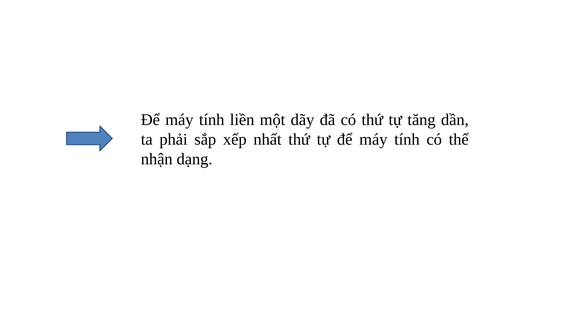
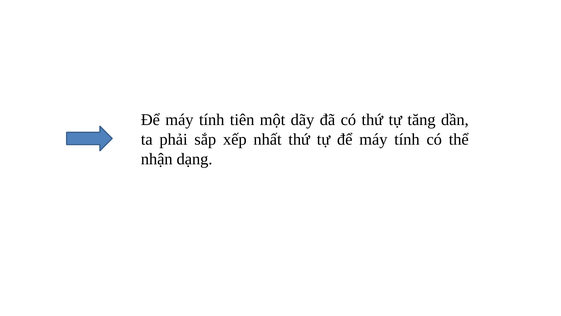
liền: liền -> tiên (242, 119)
